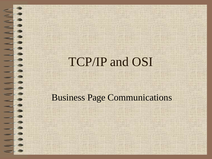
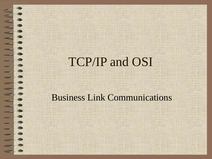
Page: Page -> Link (96, 97)
